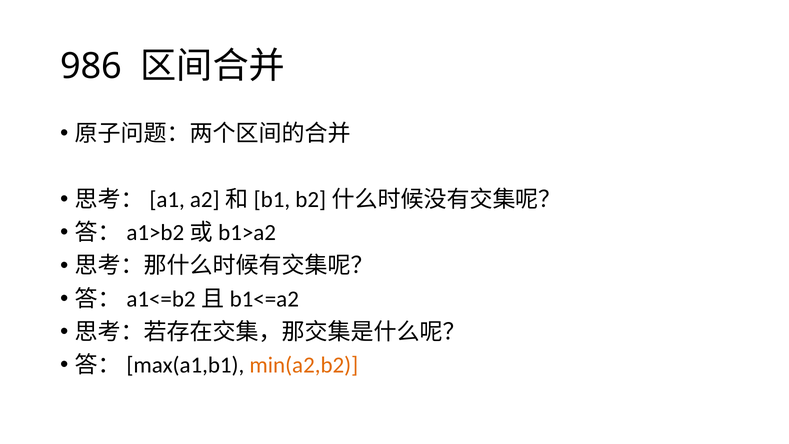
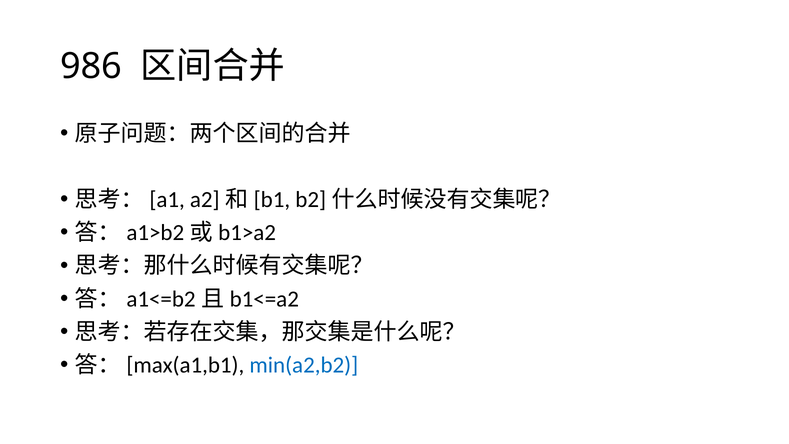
min(a2,b2 colour: orange -> blue (304, 365)
